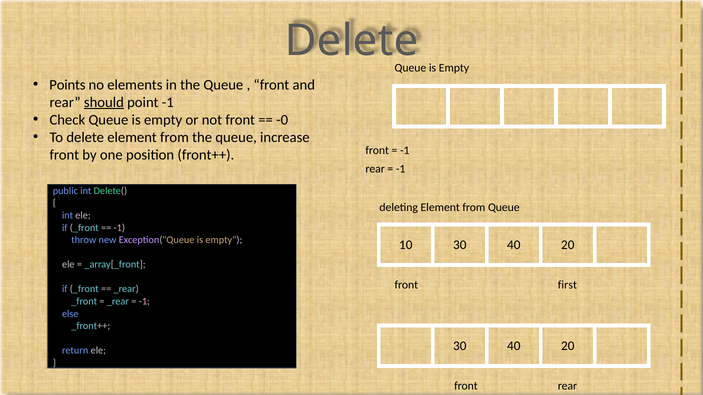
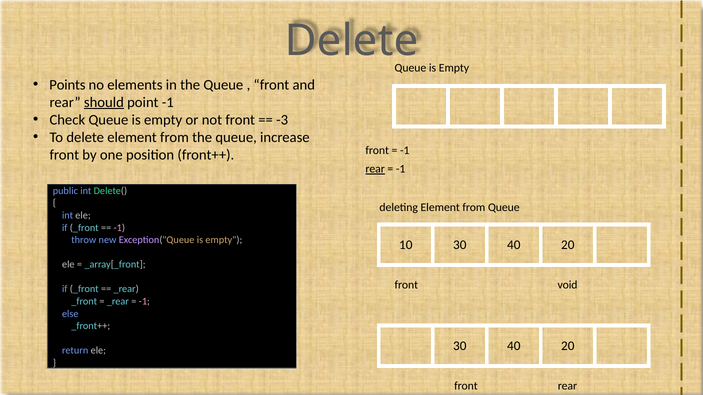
-0: -0 -> -3 (282, 120)
rear underline: none -> present (375, 169)
first: first -> void (568, 285)
